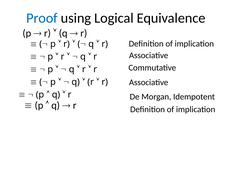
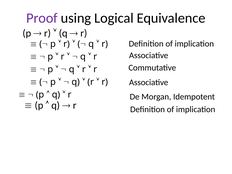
Proof colour: blue -> purple (42, 18)
